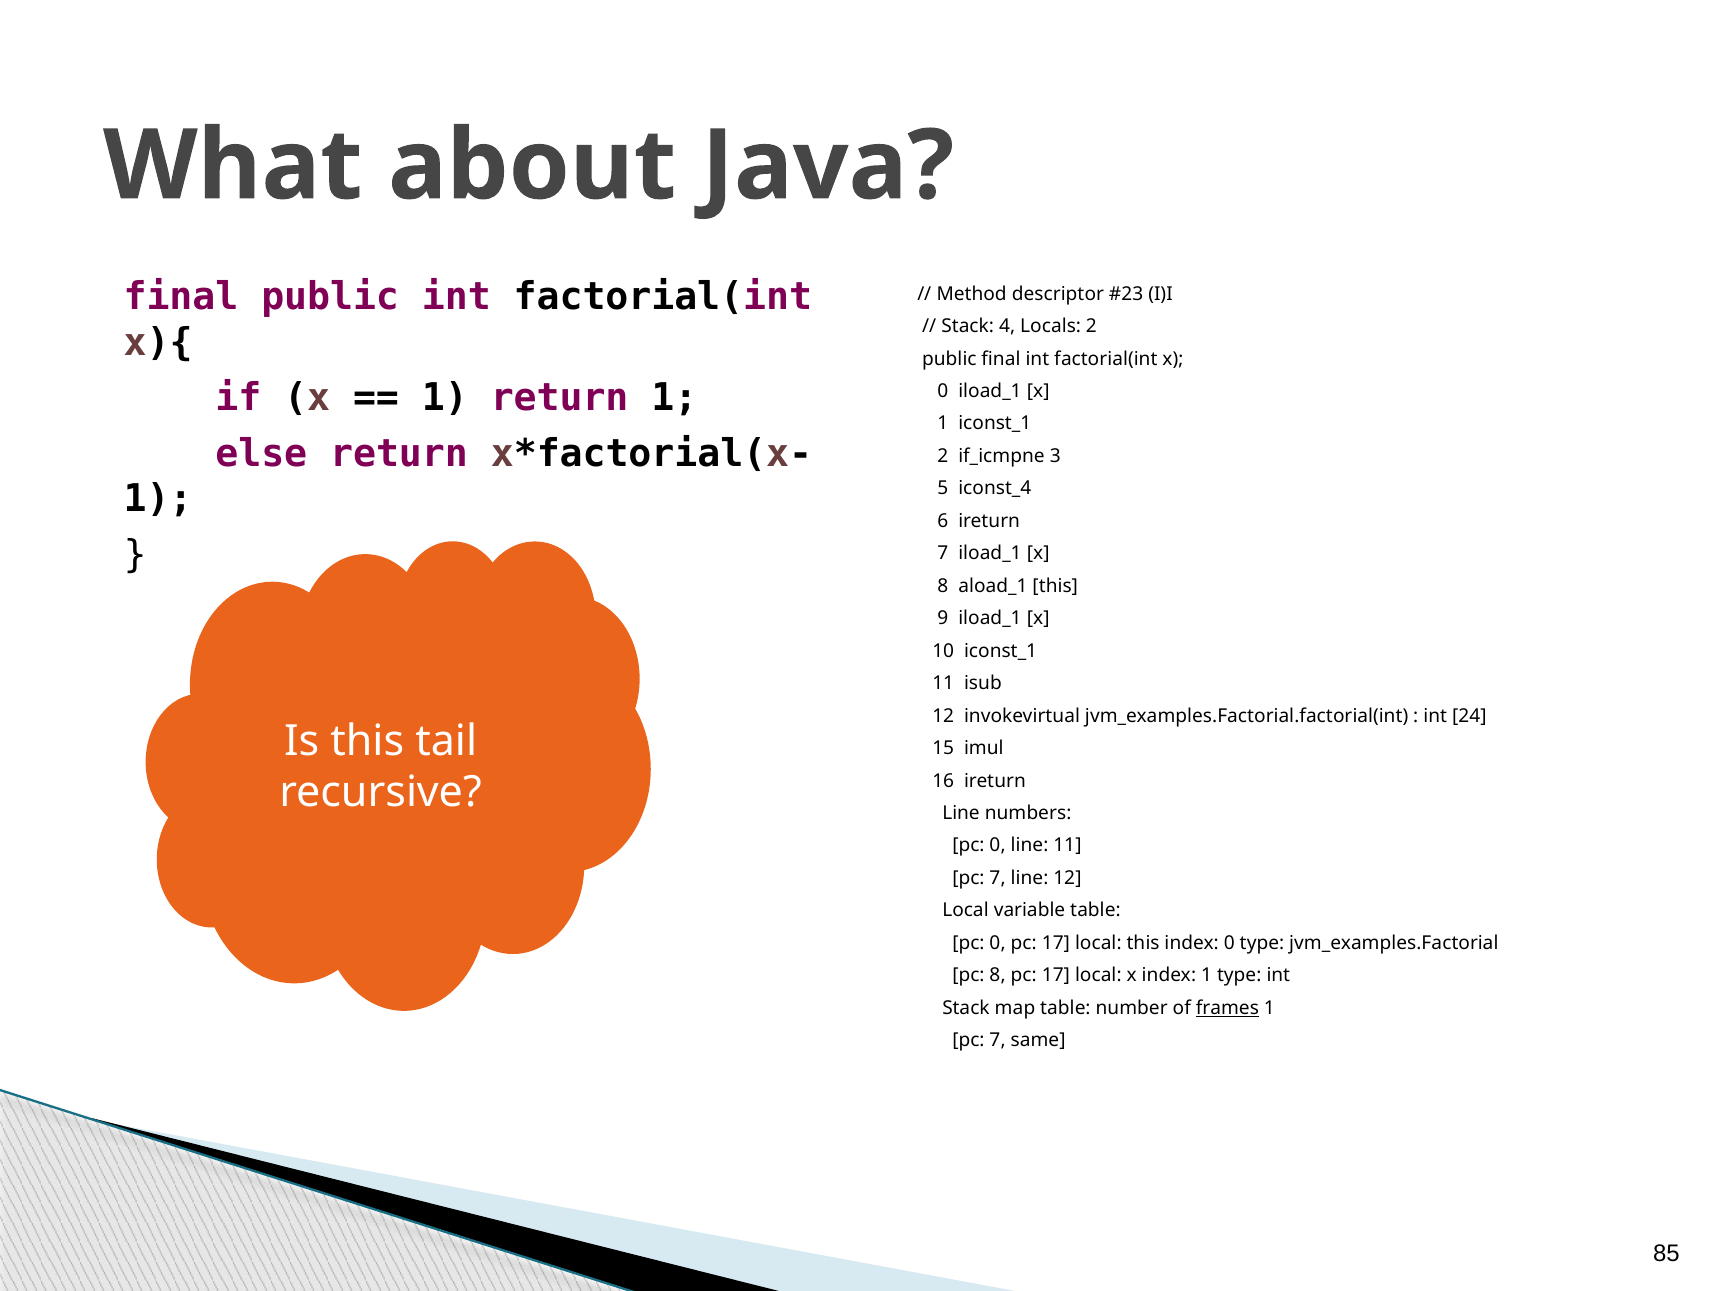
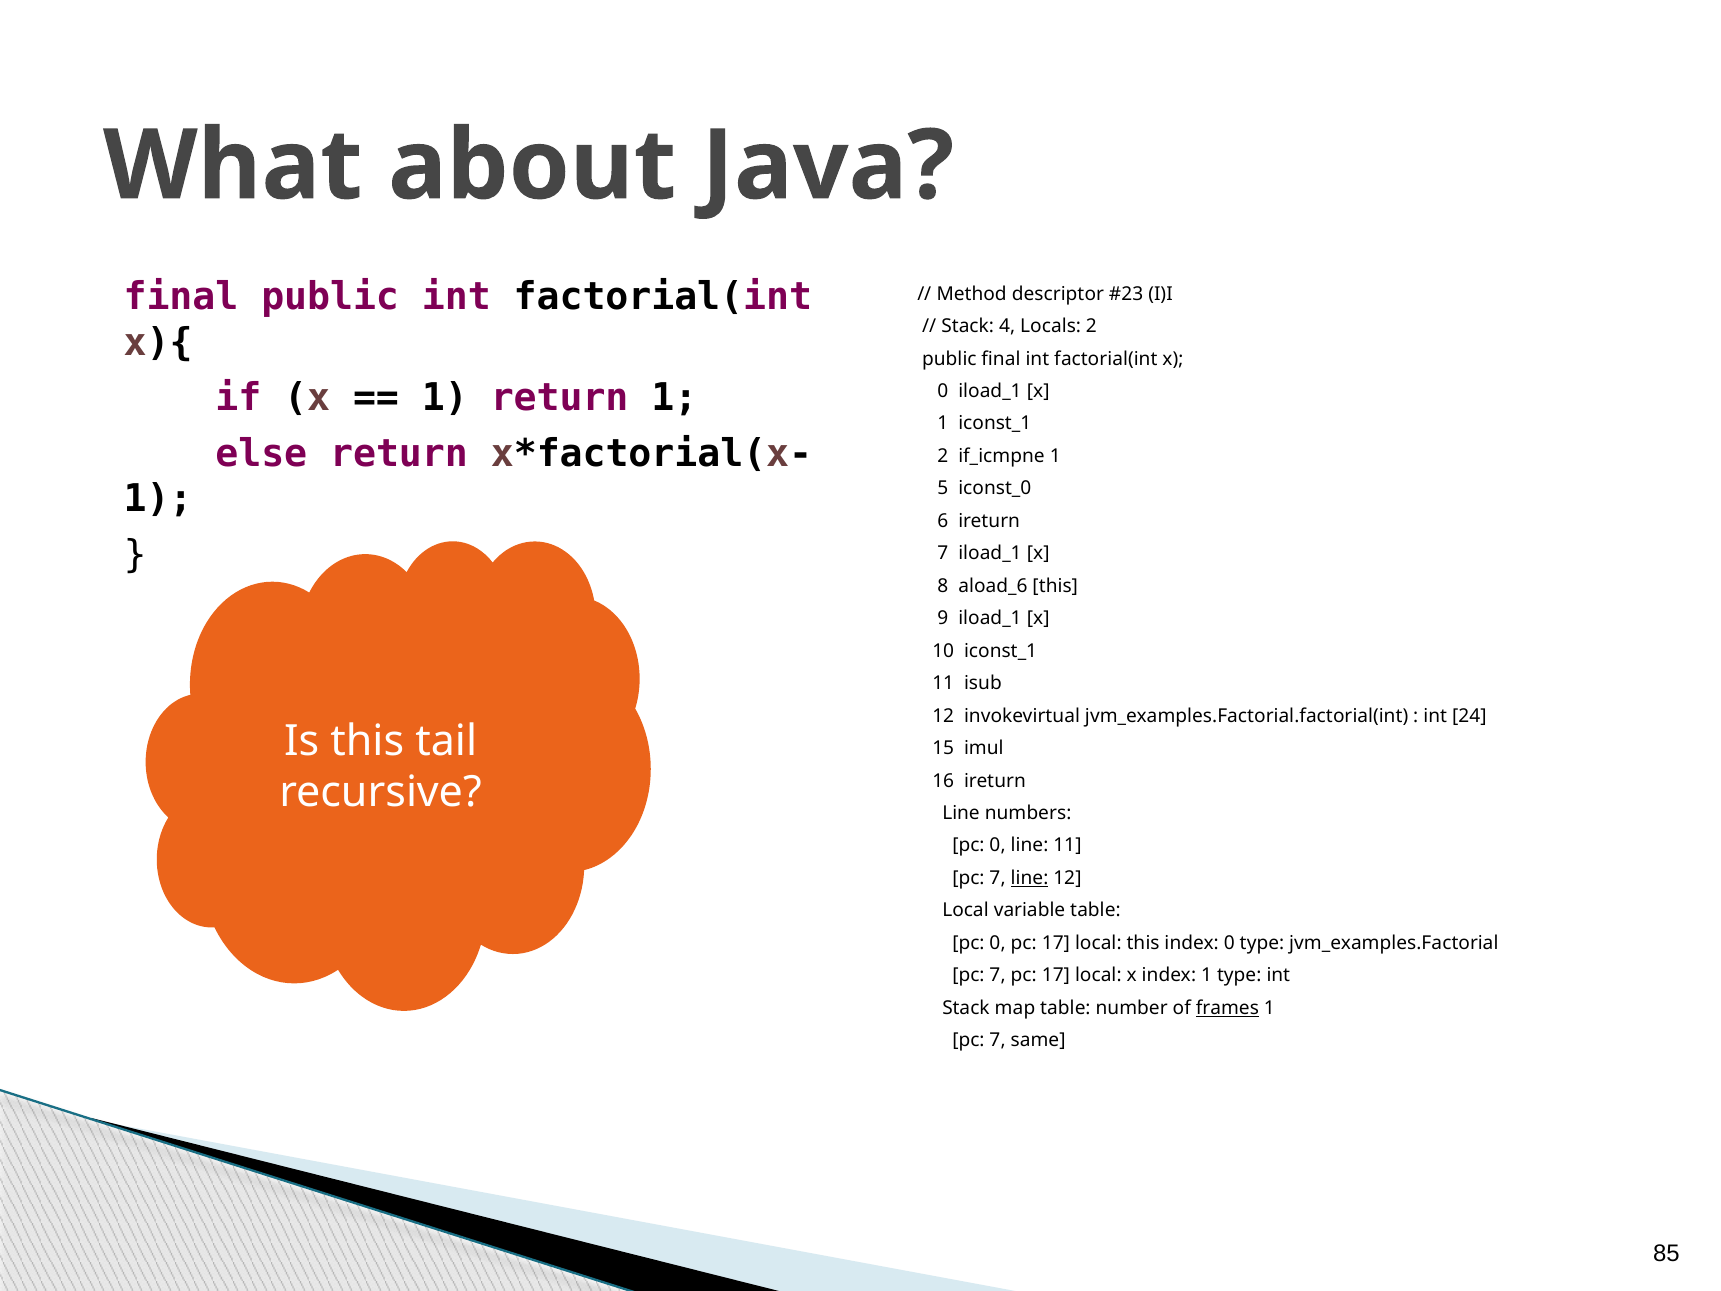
if_icmpne 3: 3 -> 1 (1055, 456)
iconst_4: iconst_4 -> iconst_0 (995, 489)
aload_1: aload_1 -> aload_6 (993, 586)
line underline: none -> present (1030, 878)
8: 8 -> 7 (998, 975)
